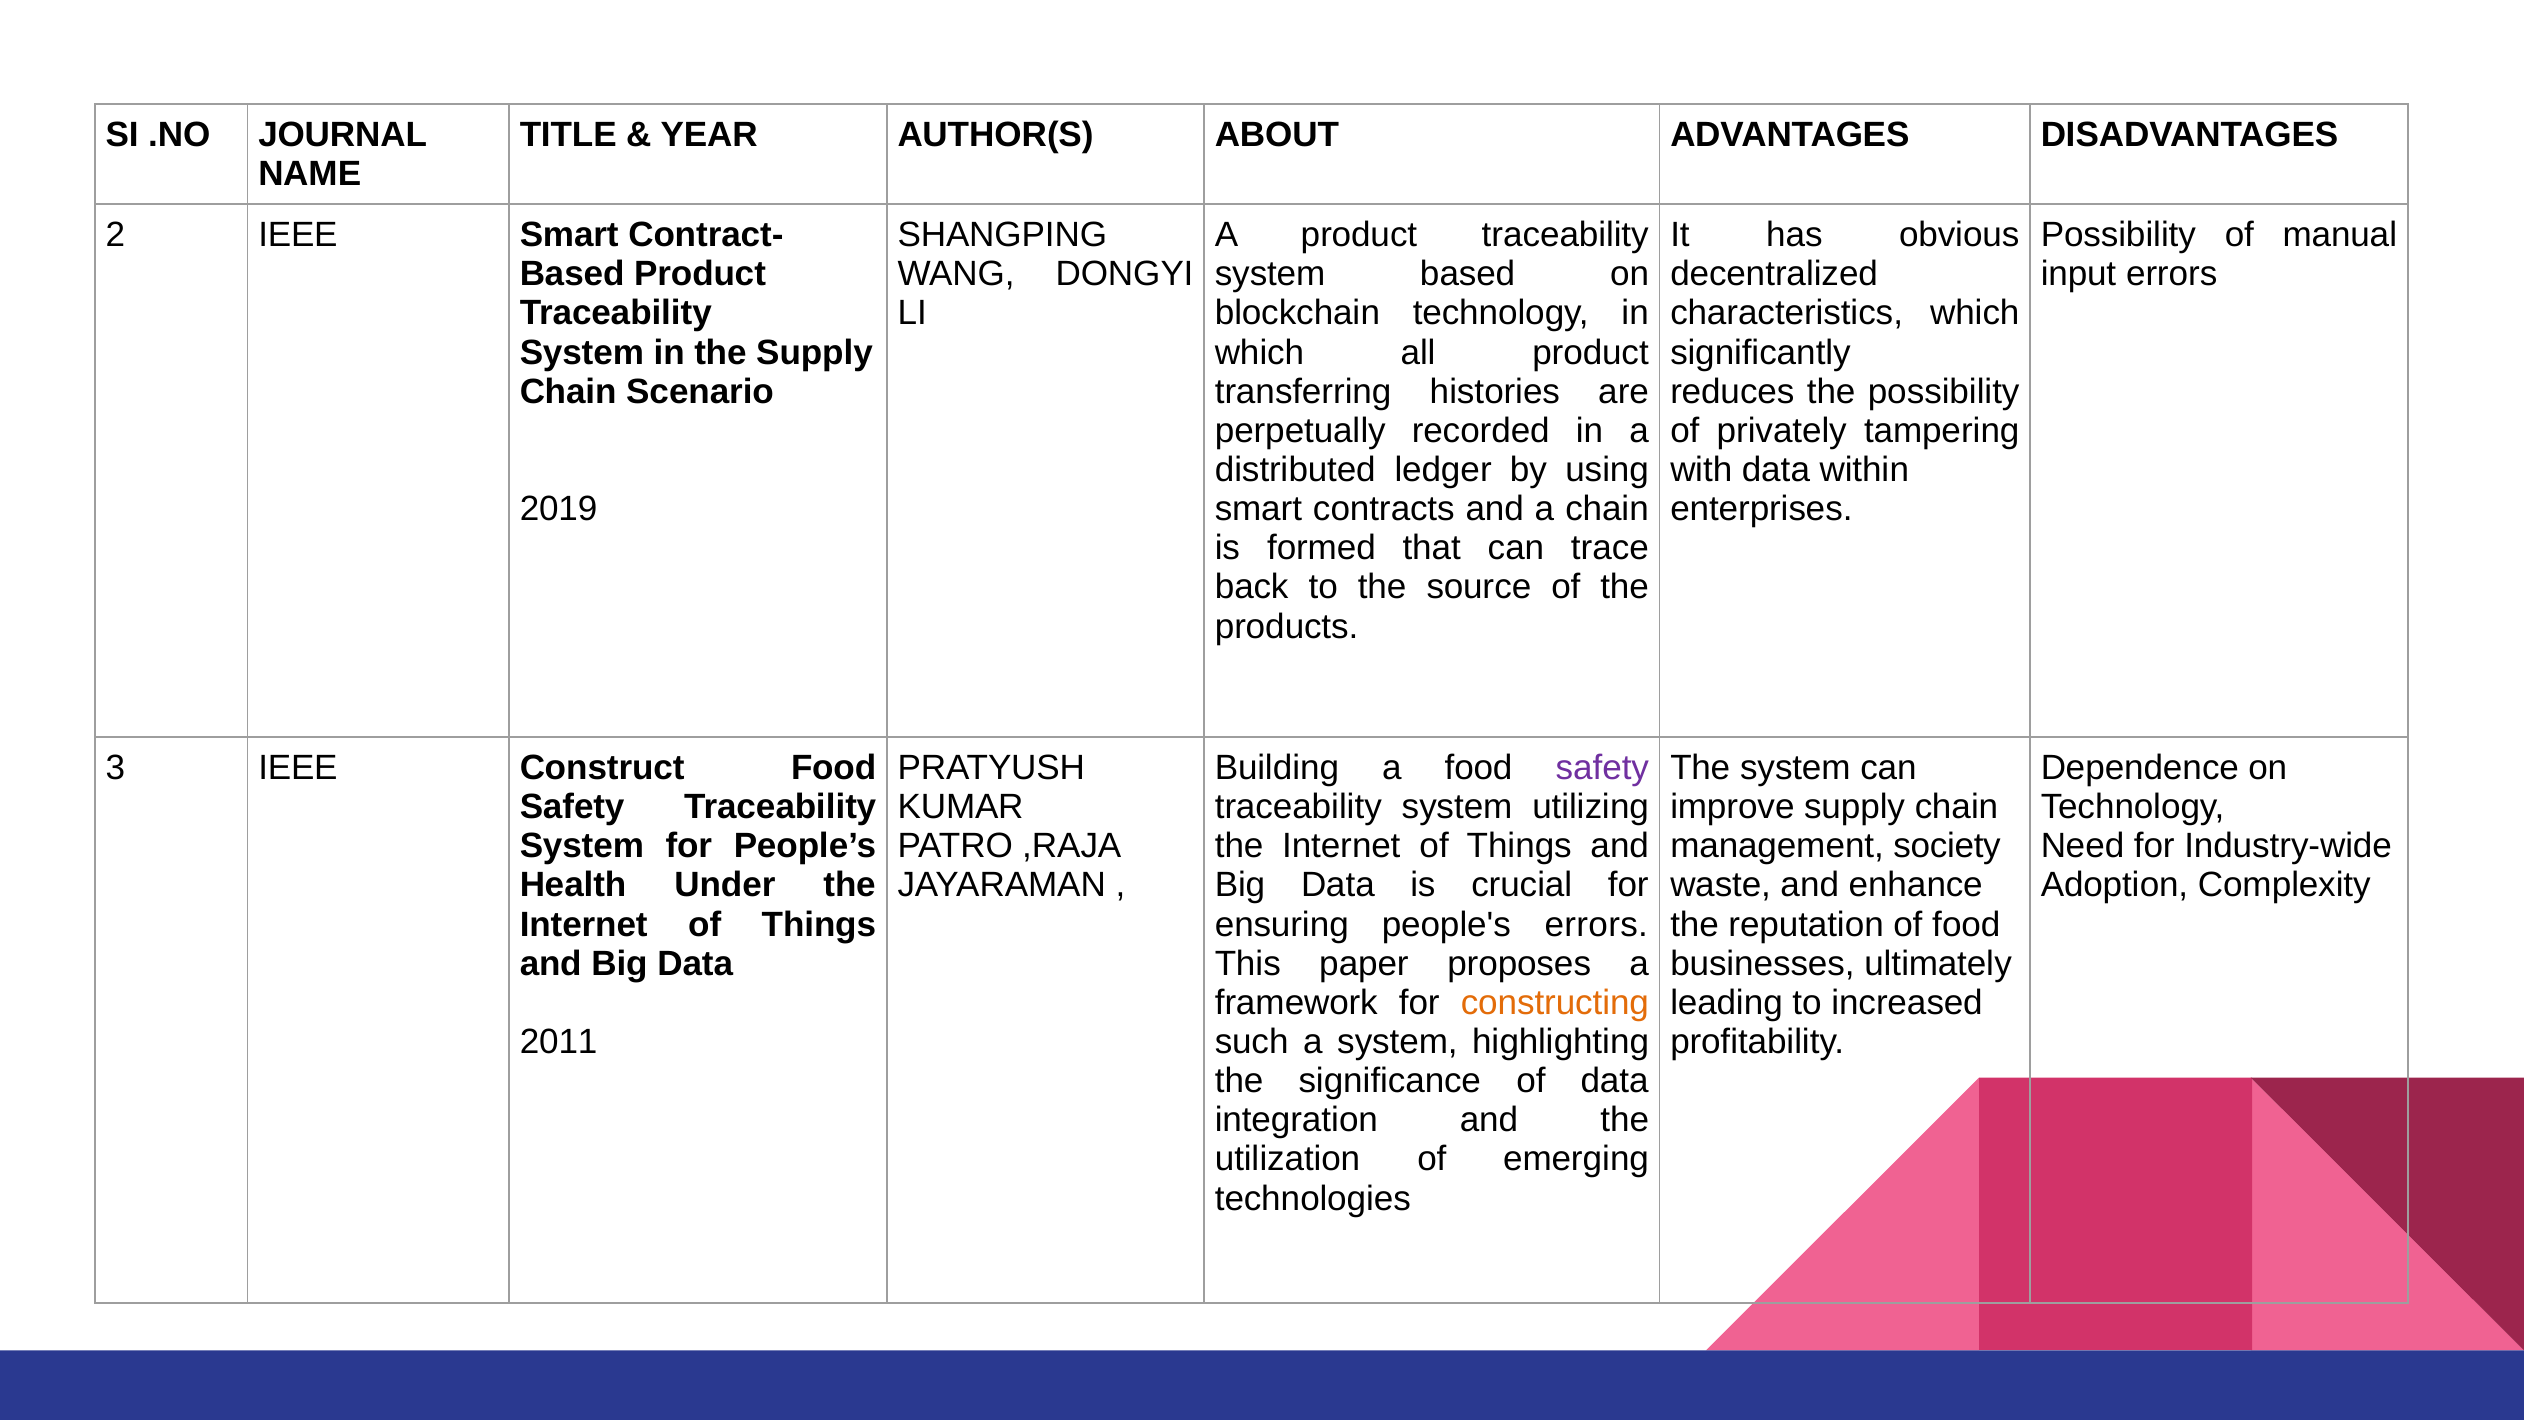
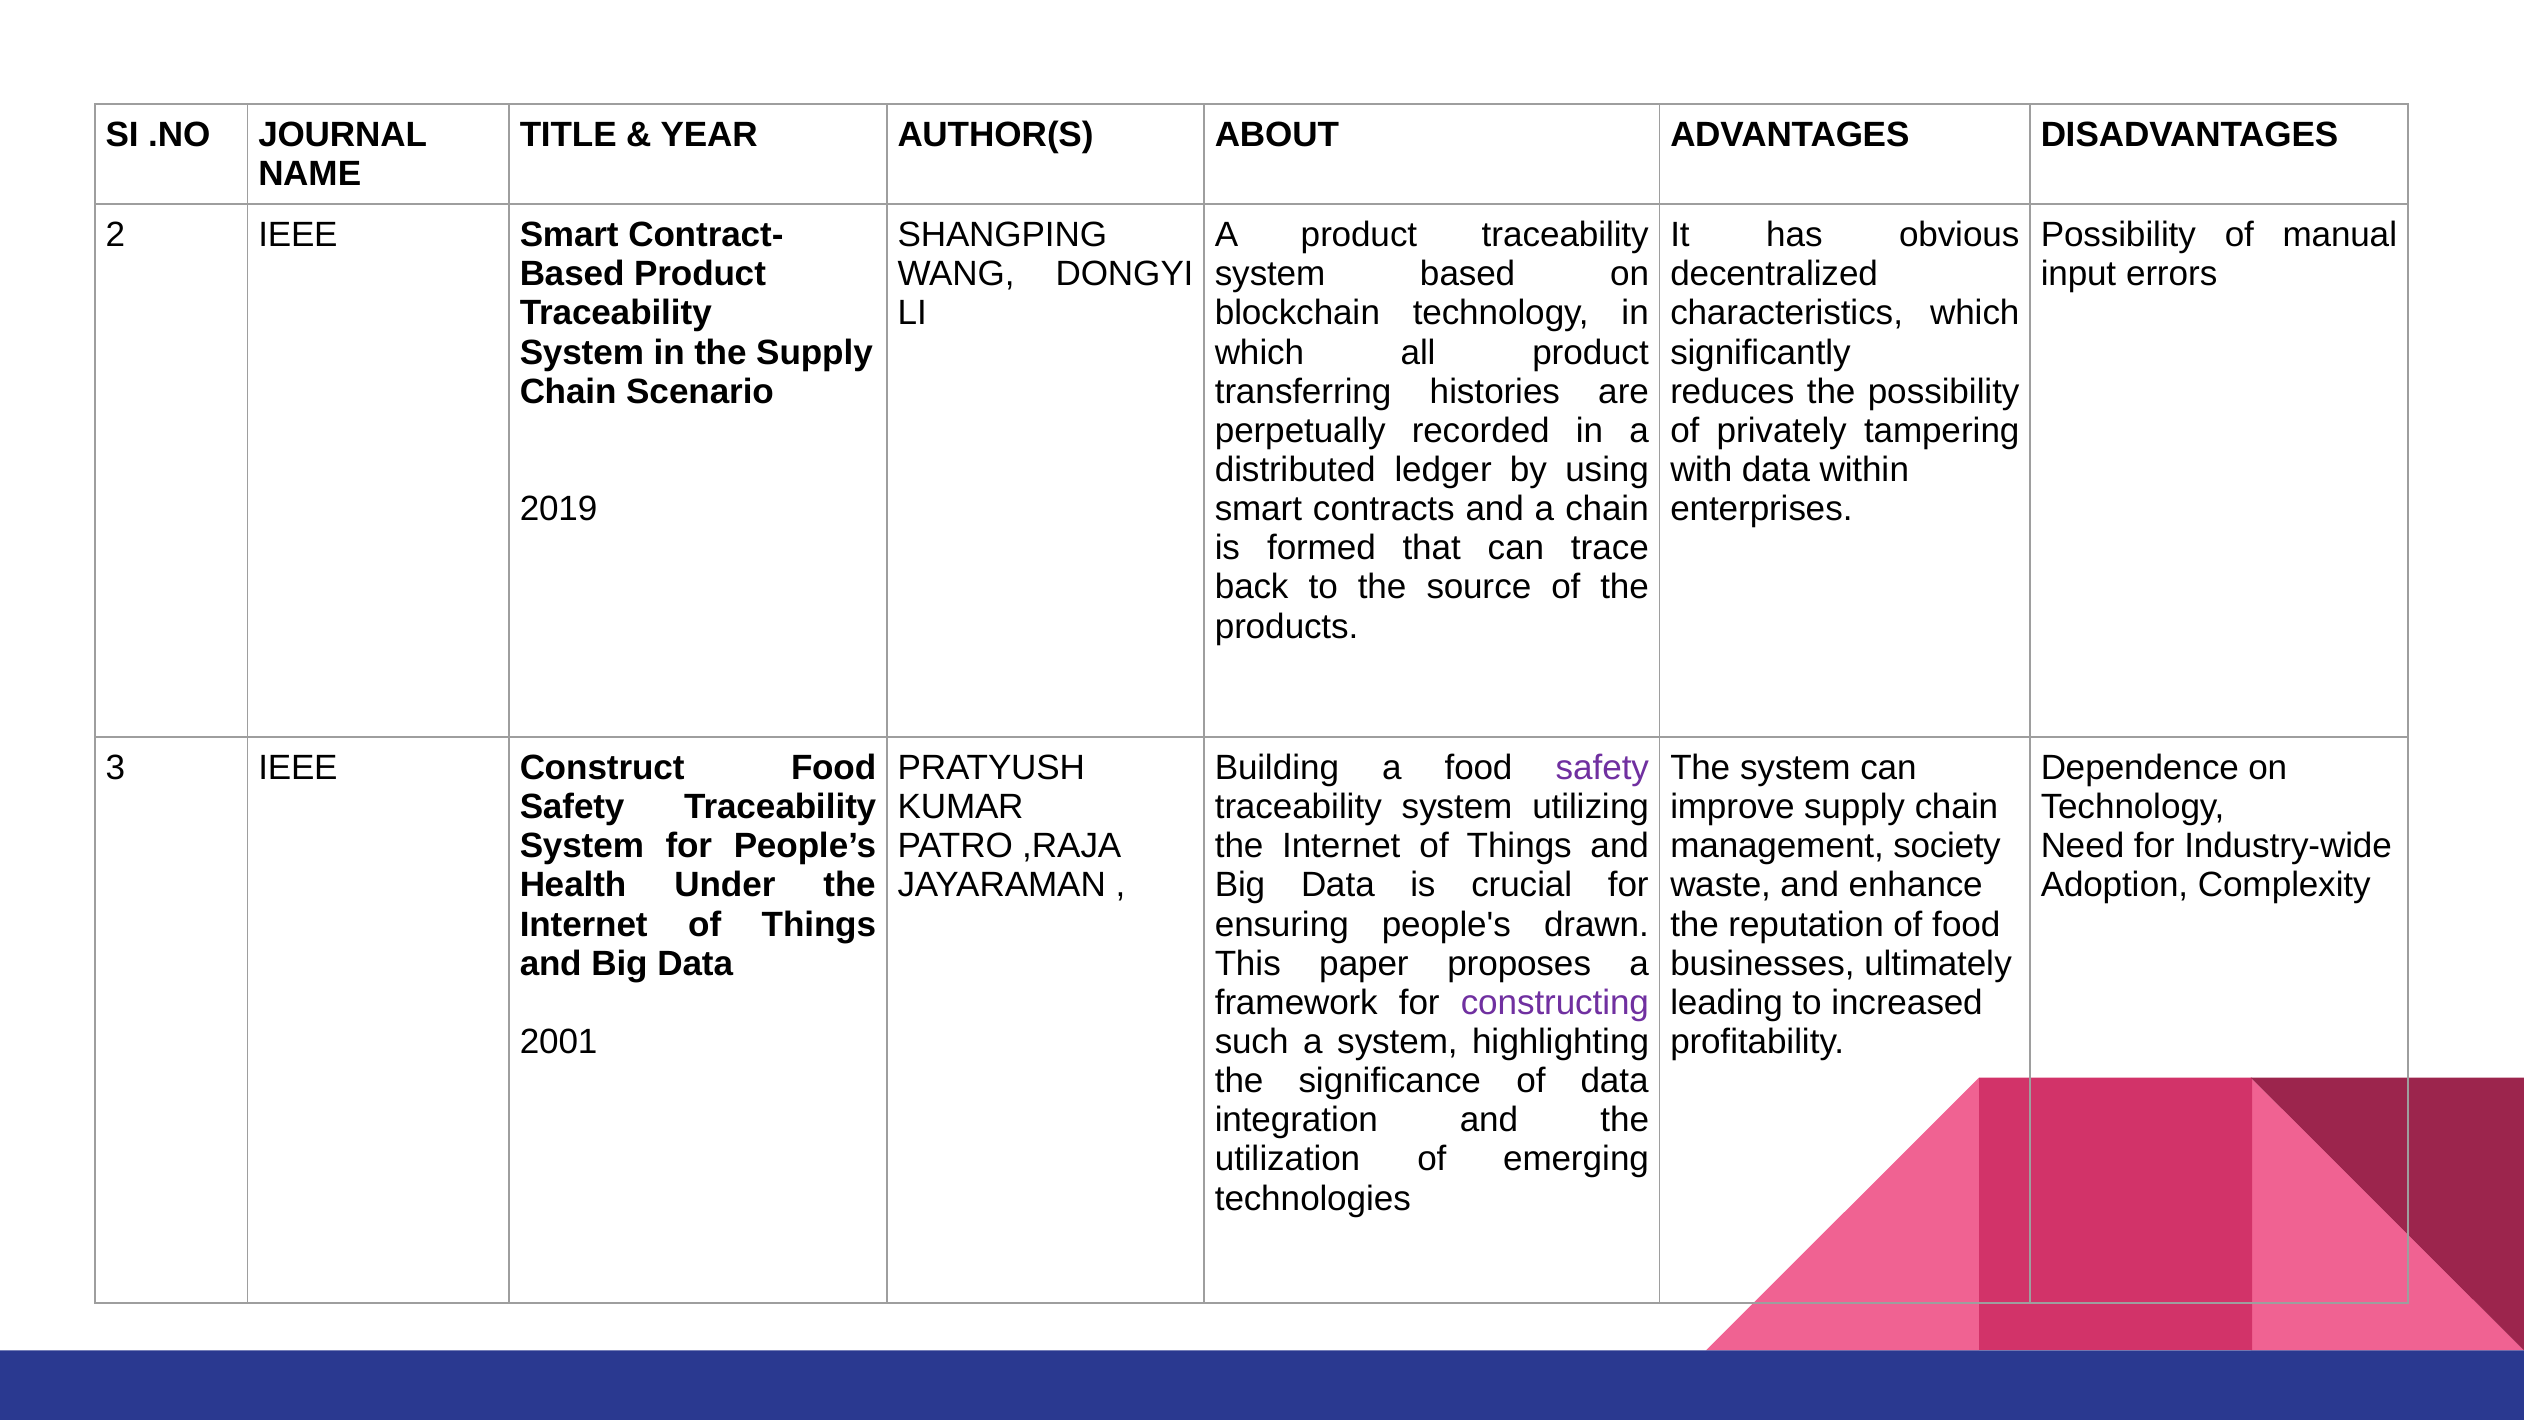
people's errors: errors -> drawn (1596, 924)
constructing colour: orange -> purple (1555, 1003)
2011: 2011 -> 2001 (559, 1042)
